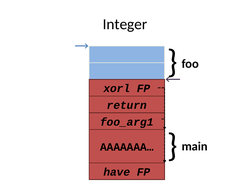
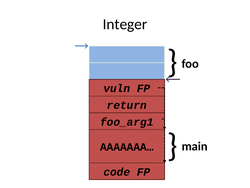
xorl: xorl -> vuln (117, 88)
have: have -> code (117, 172)
